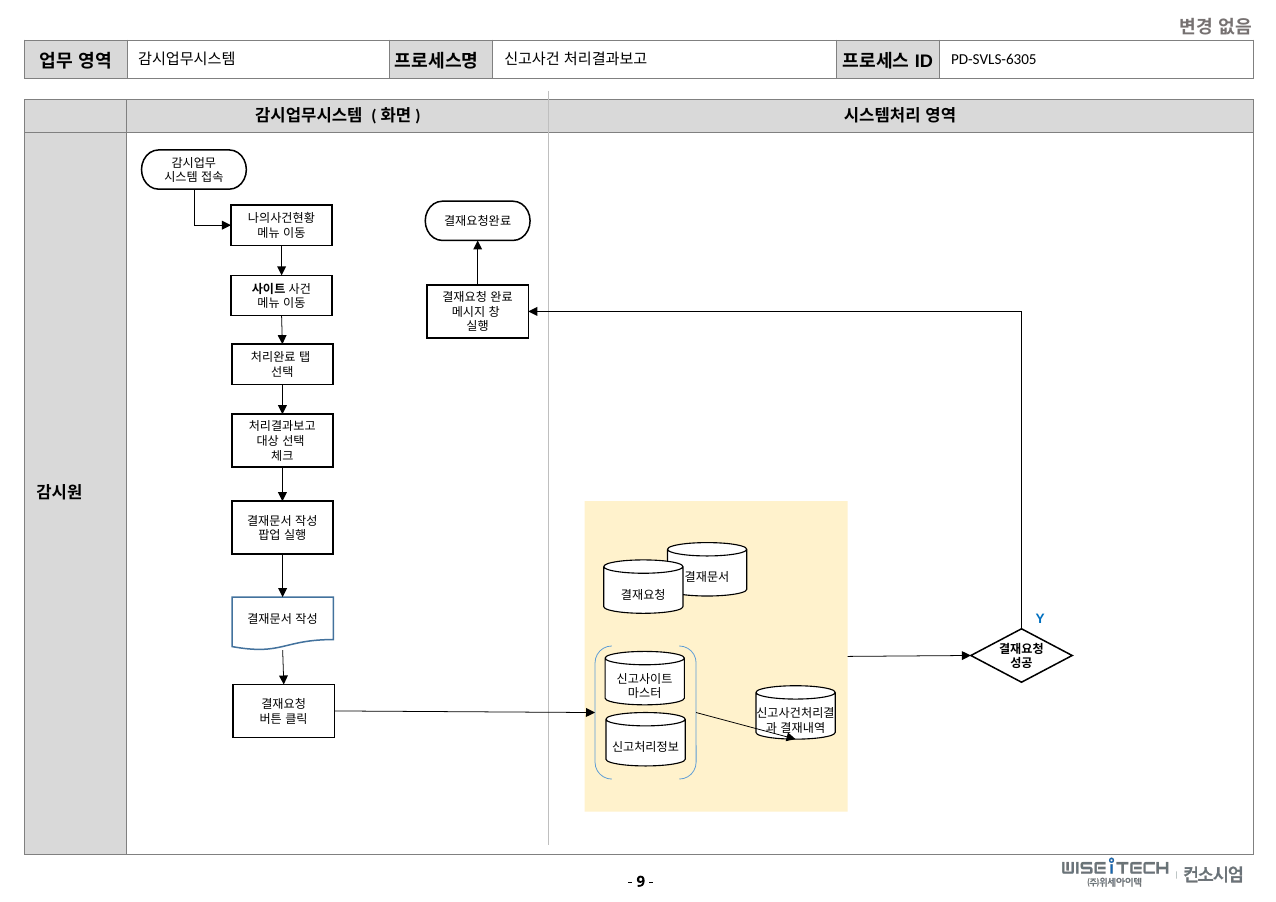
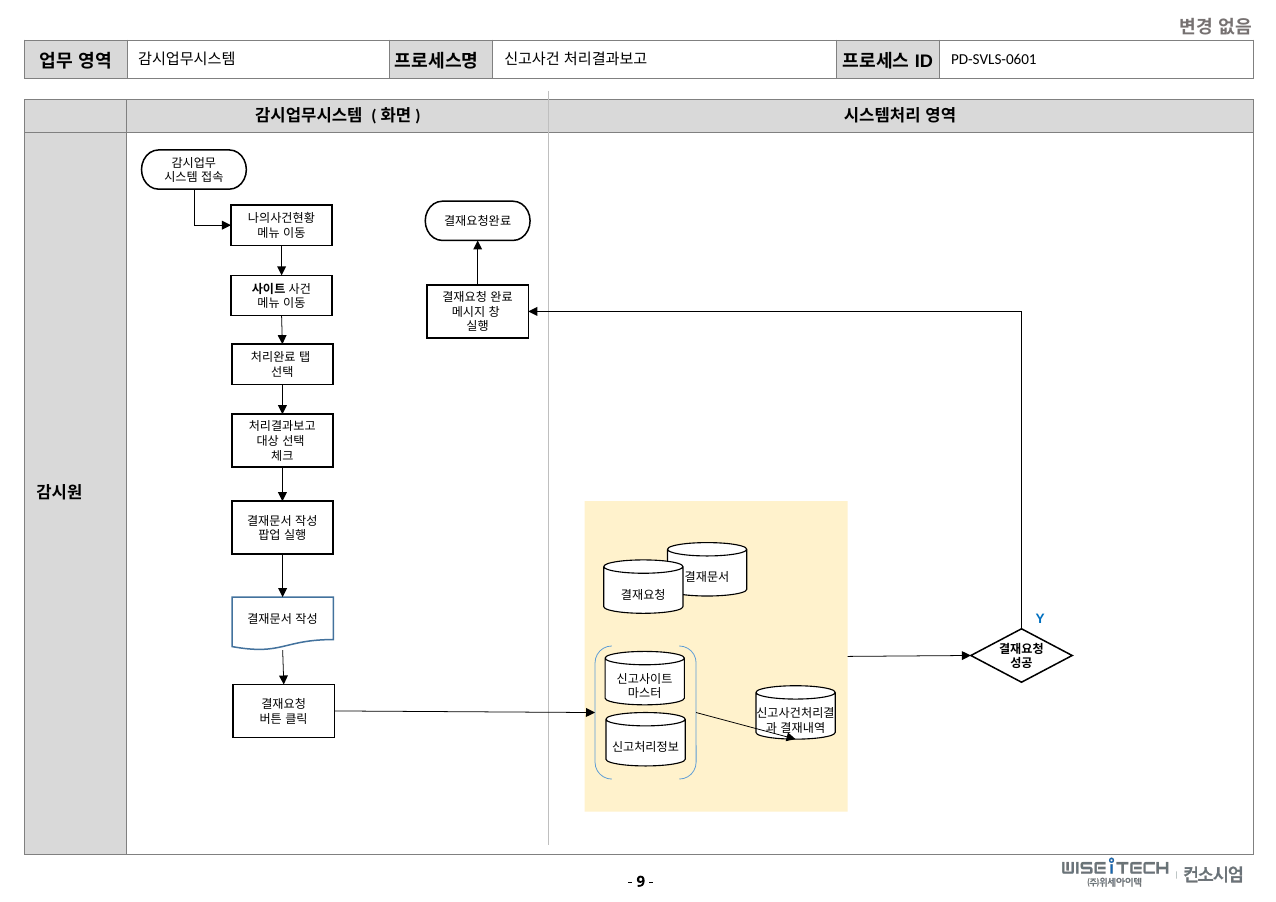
PD-SVLS-6305: PD-SVLS-6305 -> PD-SVLS-0601 (994, 59)
